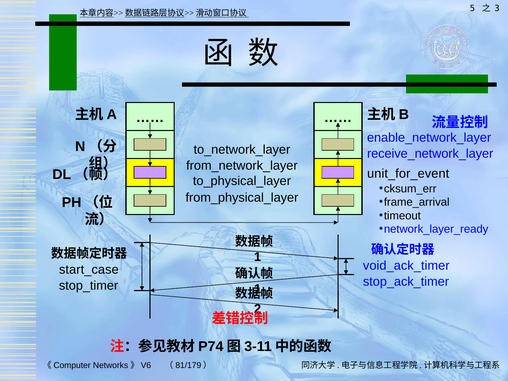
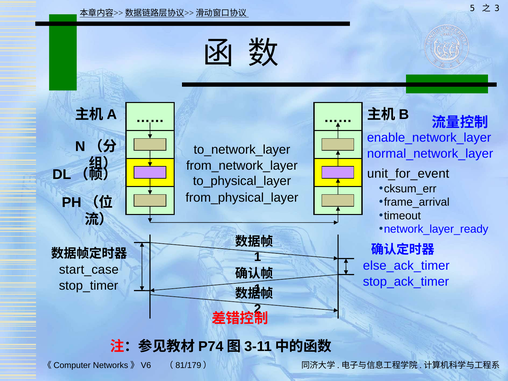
receive_network_layer: receive_network_layer -> normal_network_layer (430, 154)
void_ack_timer: void_ack_timer -> else_ack_timer (406, 266)
